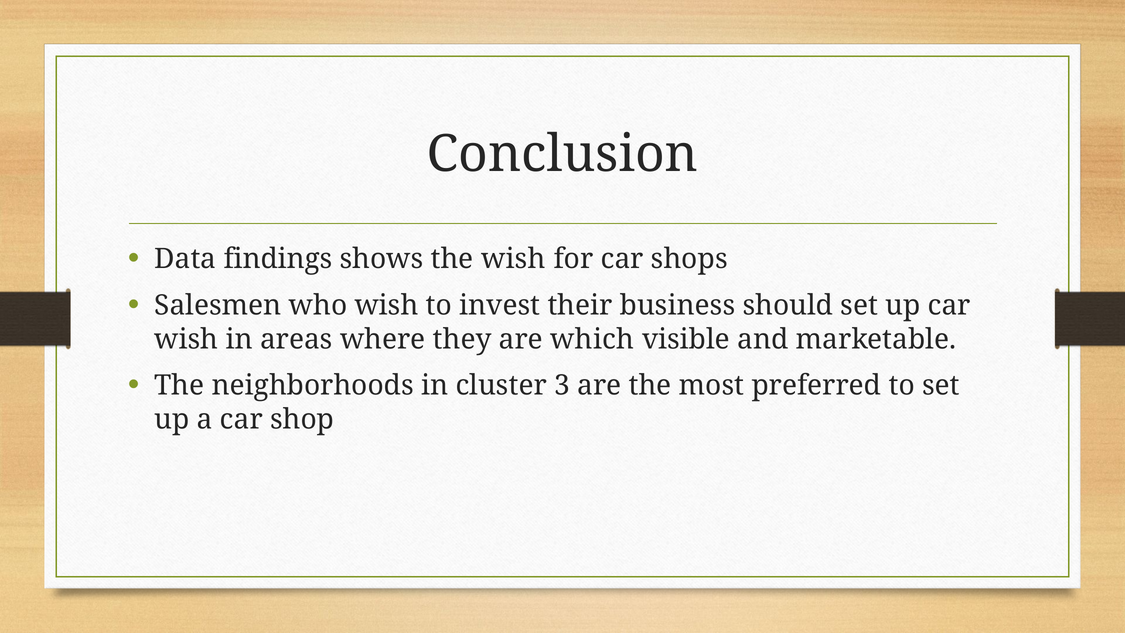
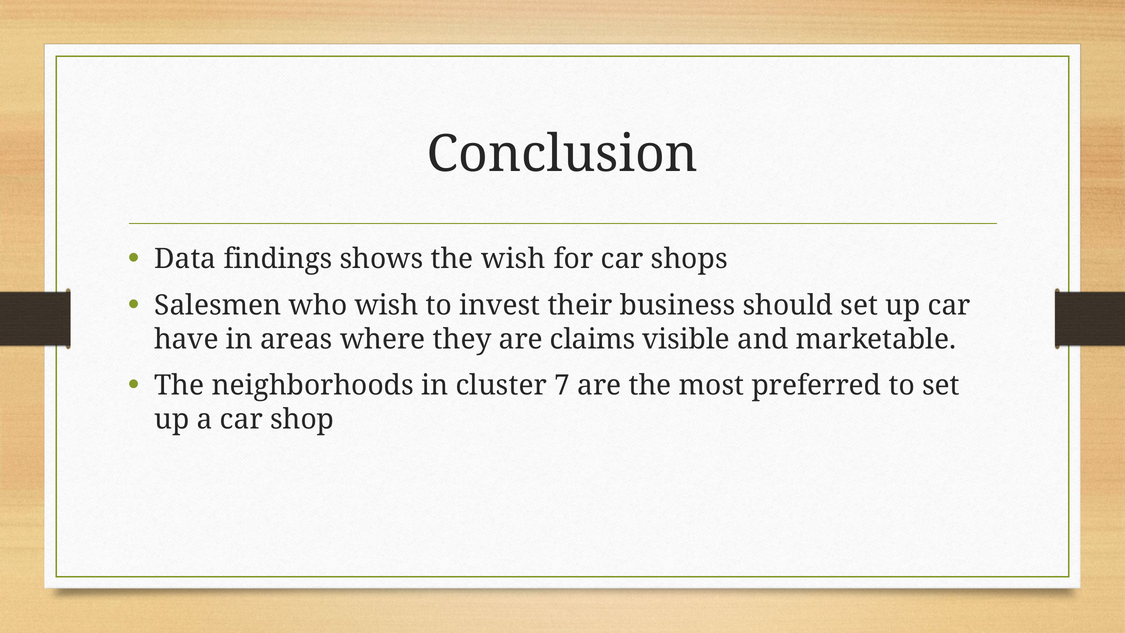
wish: wish -> have (186, 339)
which: which -> claims (593, 339)
3: 3 -> 7 (562, 386)
